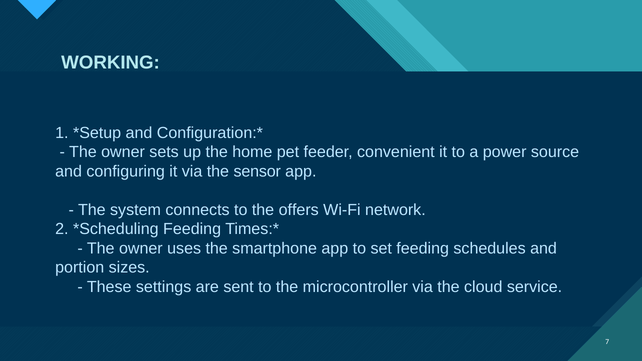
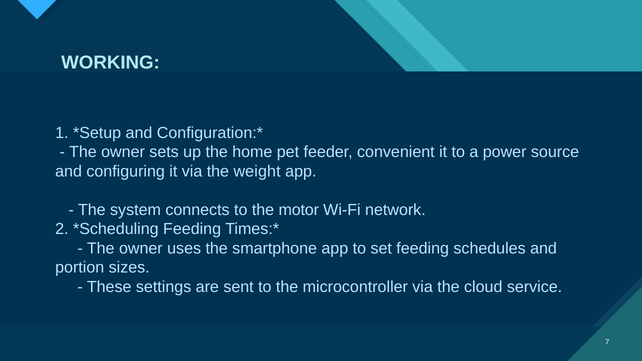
sensor: sensor -> weight (257, 171)
offers: offers -> motor (299, 210)
